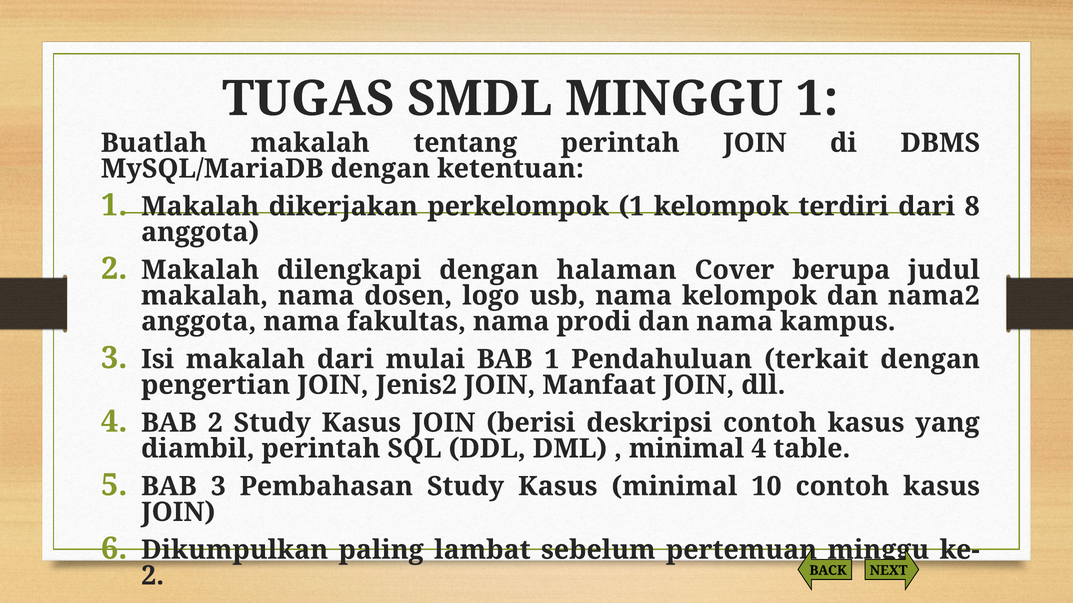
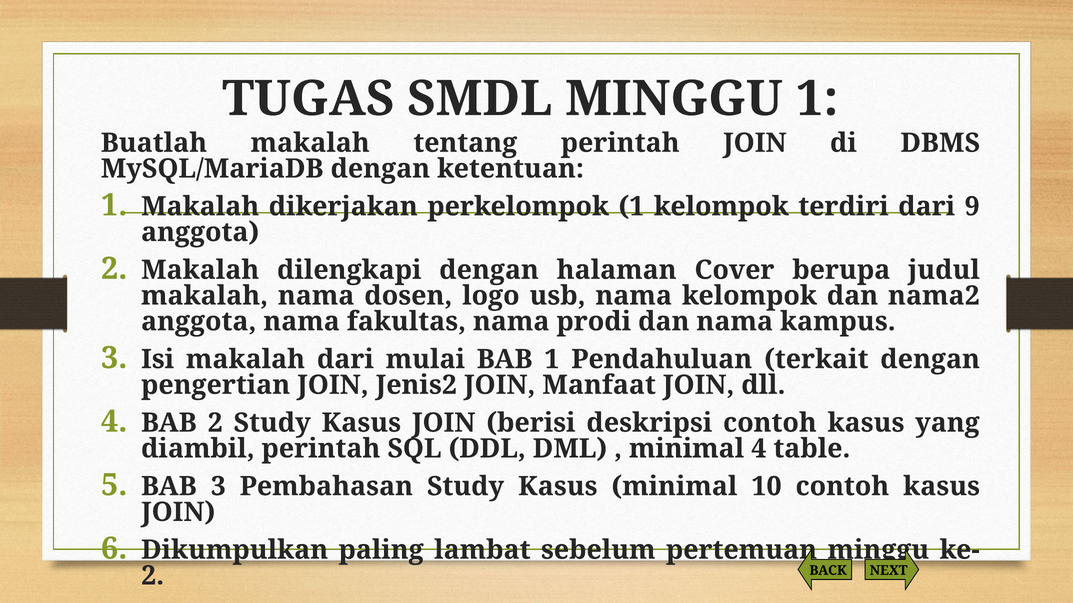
8: 8 -> 9 (972, 207)
